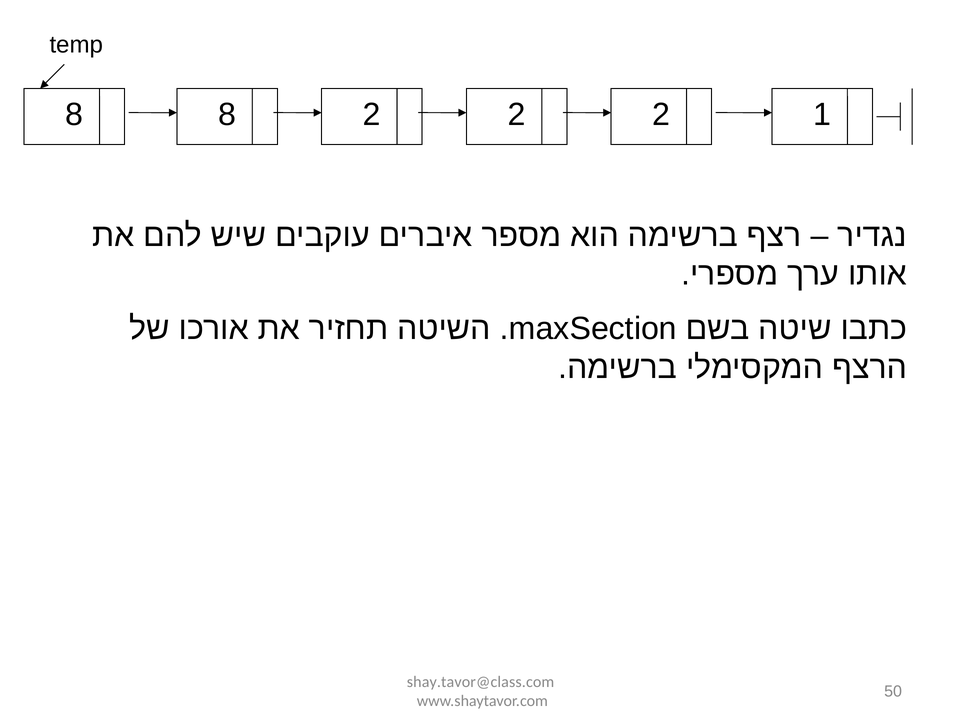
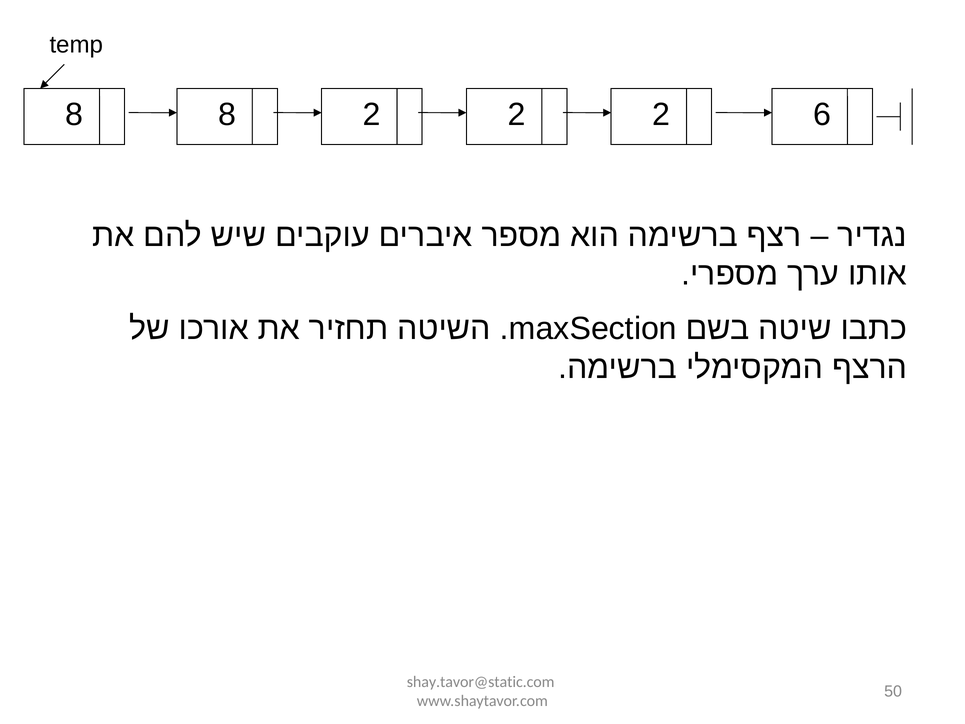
1: 1 -> 6 (822, 115)
shay.tavor@class.com: shay.tavor@class.com -> shay.tavor@static.com (481, 682)
